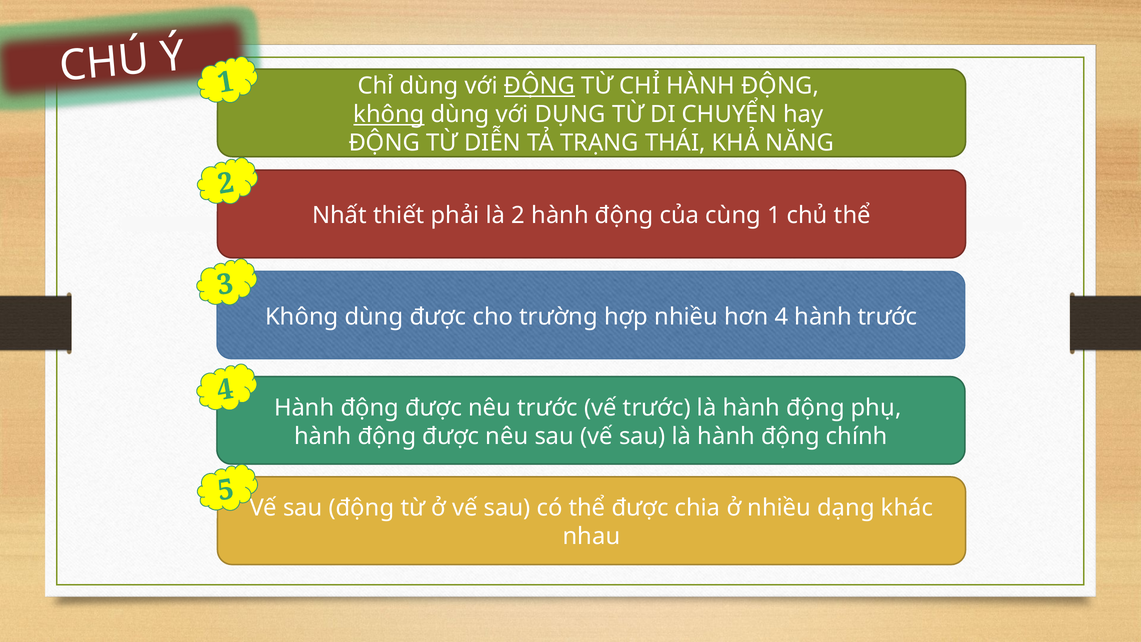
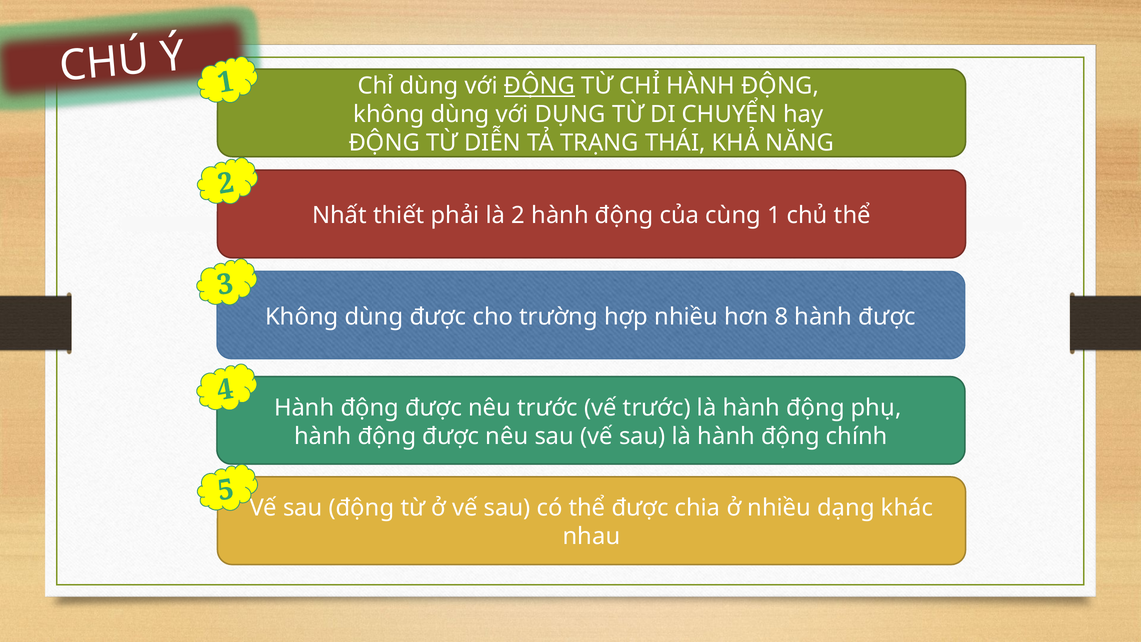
không underline: present -> none (389, 114)
hơn 4: 4 -> 8 (781, 317)
hành trước: trước -> được (887, 317)
